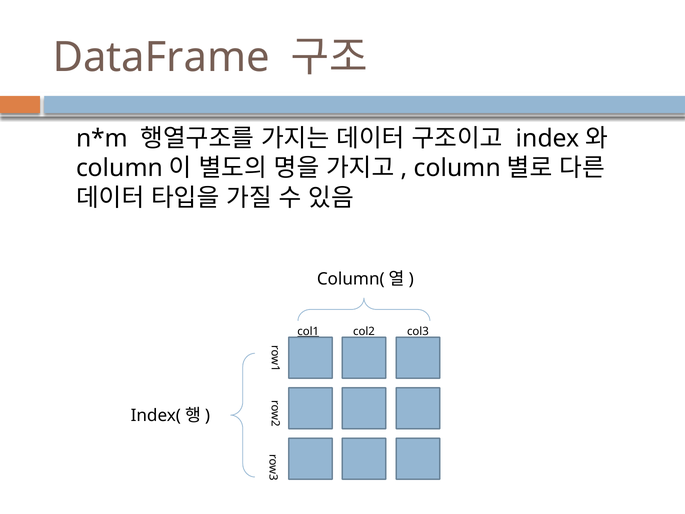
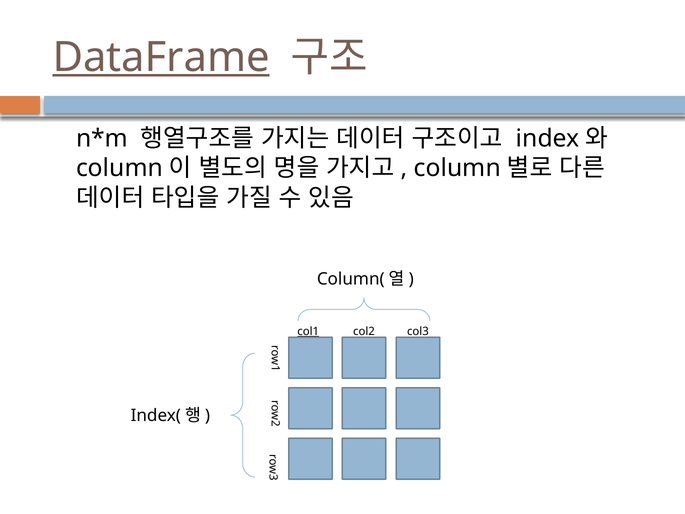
DataFrame underline: none -> present (161, 57)
